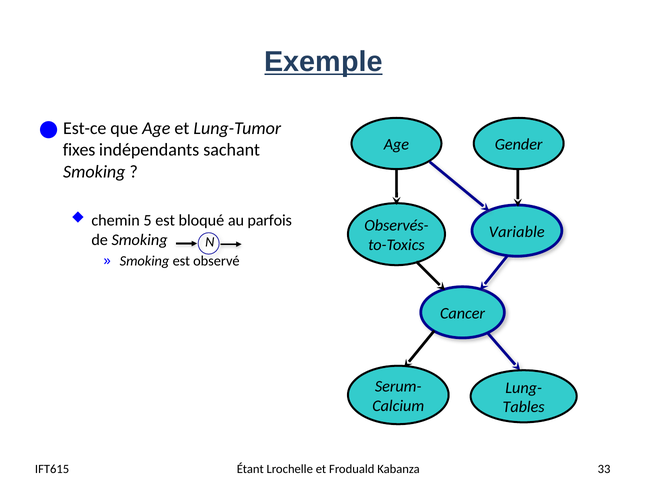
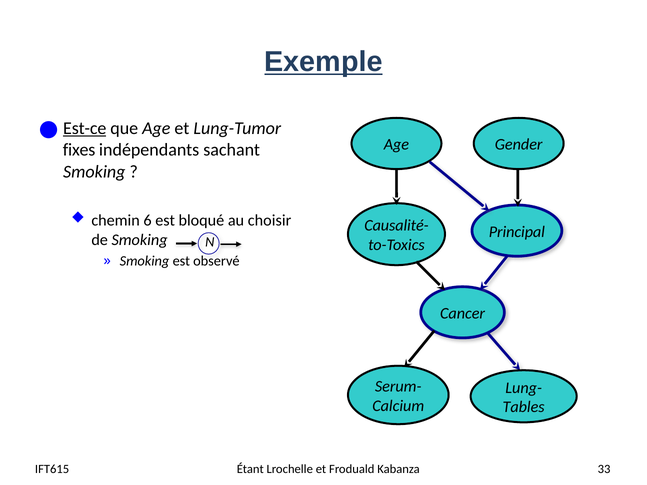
Est-ce underline: none -> present (85, 129)
5: 5 -> 6 (148, 220)
parfois: parfois -> choisir (270, 220)
Observés-: Observés- -> Causalité- (396, 226)
Variable: Variable -> Principal (517, 232)
